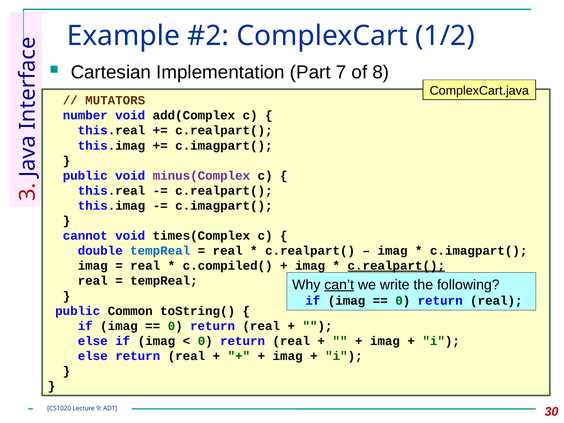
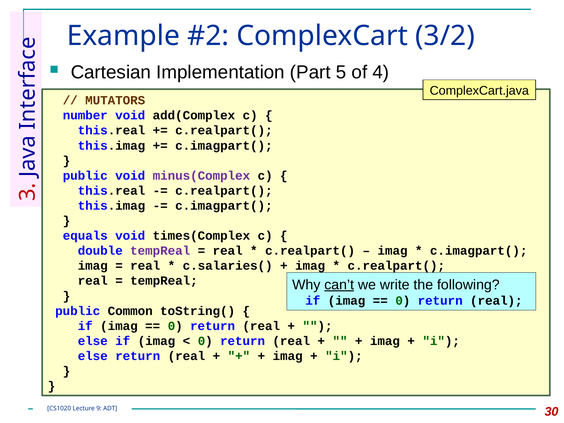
1/2: 1/2 -> 3/2 (445, 36)
7: 7 -> 5 (341, 72)
8: 8 -> 4 (381, 72)
cannot: cannot -> equals (85, 236)
tempReal colour: blue -> purple (160, 251)
c.compiled(: c.compiled( -> c.salaries( (228, 266)
c.realpart( underline: present -> none (396, 266)
